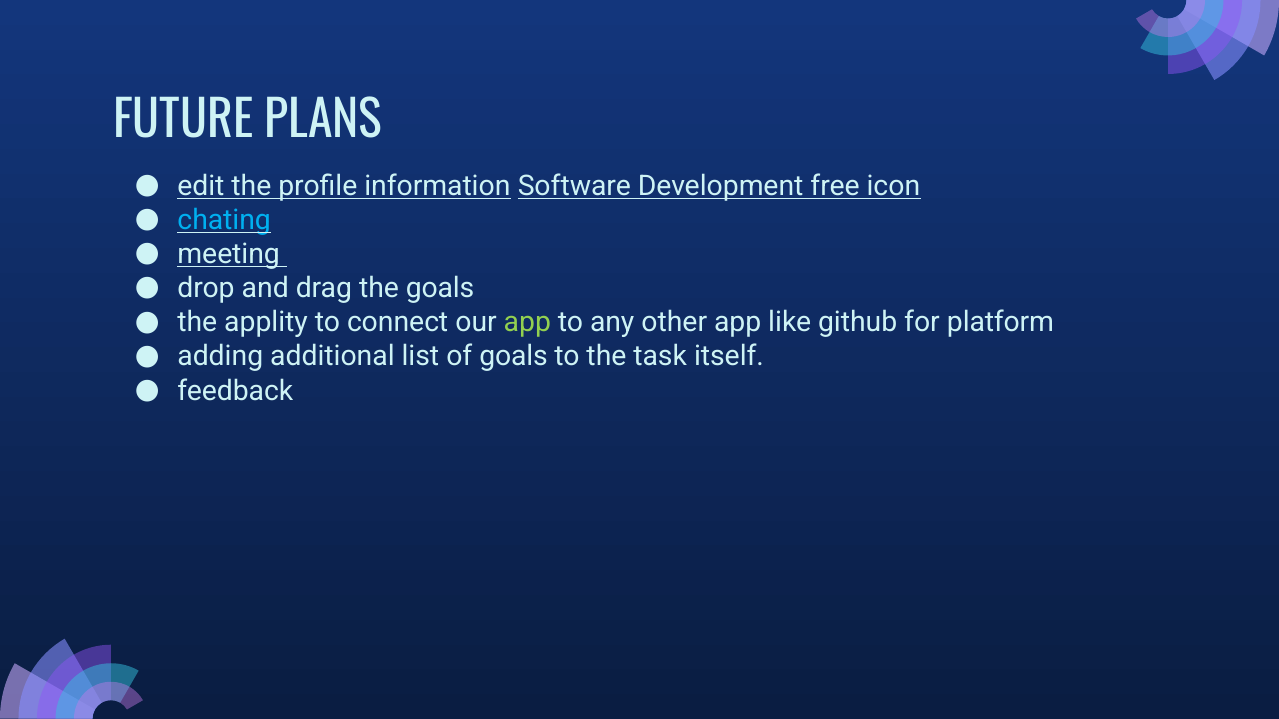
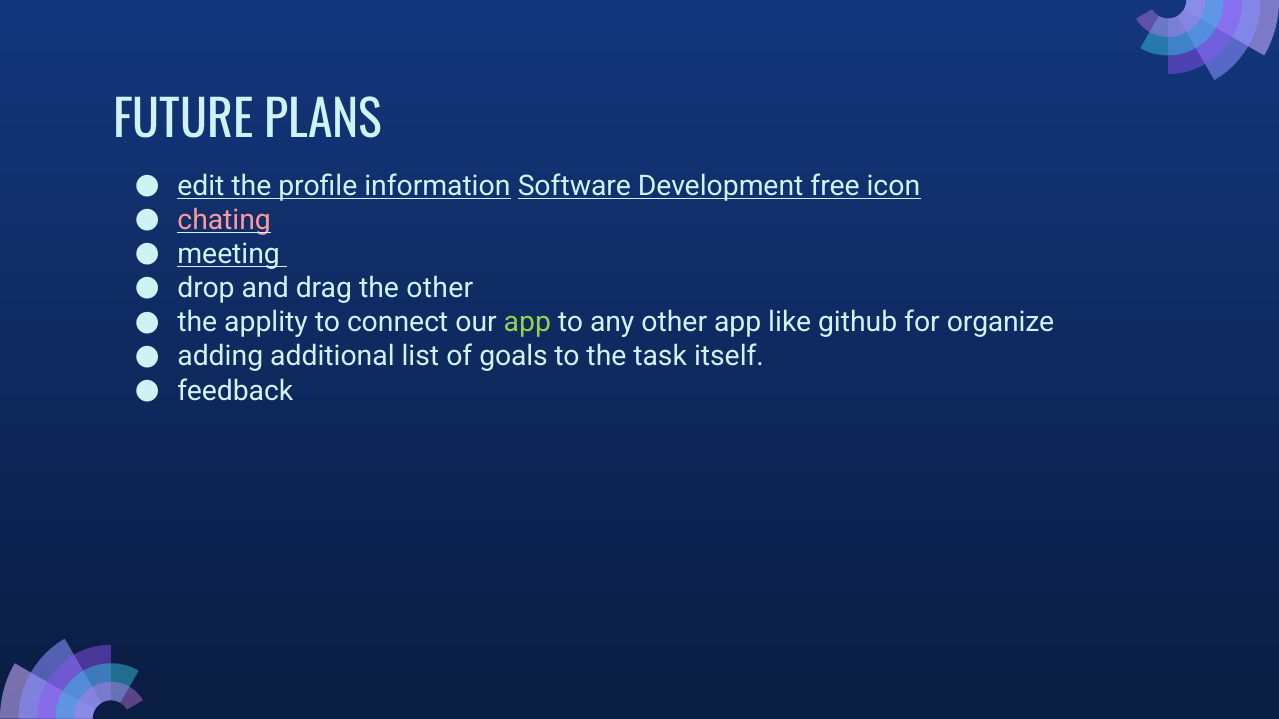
chating colour: light blue -> pink (224, 220)
the goals: goals -> other (440, 289)
platform: platform -> organize (1001, 323)
